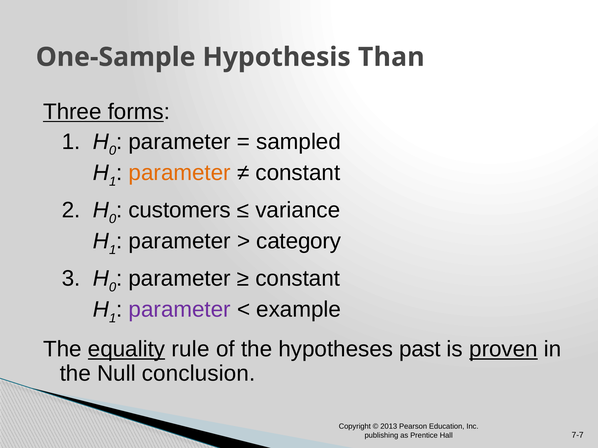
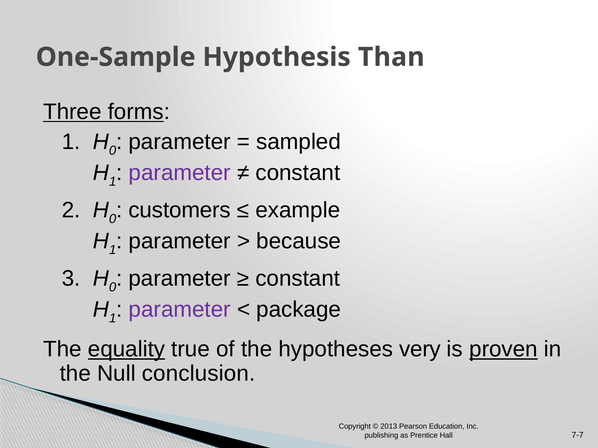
parameter colour: orange -> purple (180, 173)
variance: variance -> example (298, 210)
category: category -> because (299, 241)
example: example -> package (299, 310)
rule: rule -> true (191, 350)
past: past -> very (420, 350)
